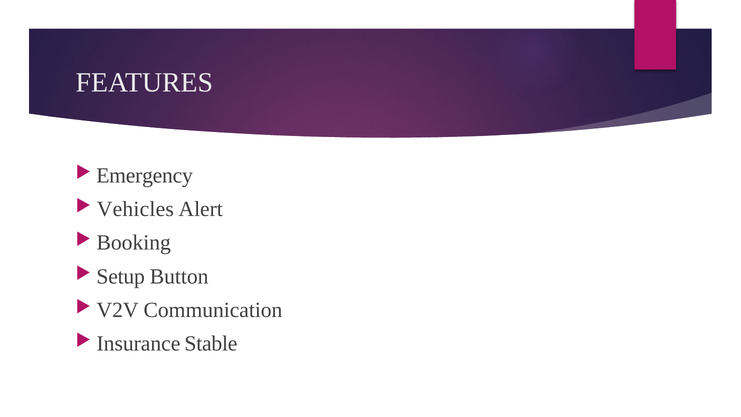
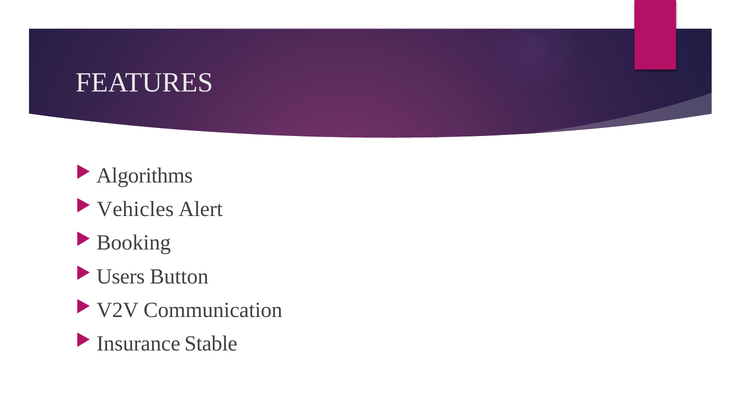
Emergency: Emergency -> Algorithms (145, 175)
Setup: Setup -> Users (121, 276)
